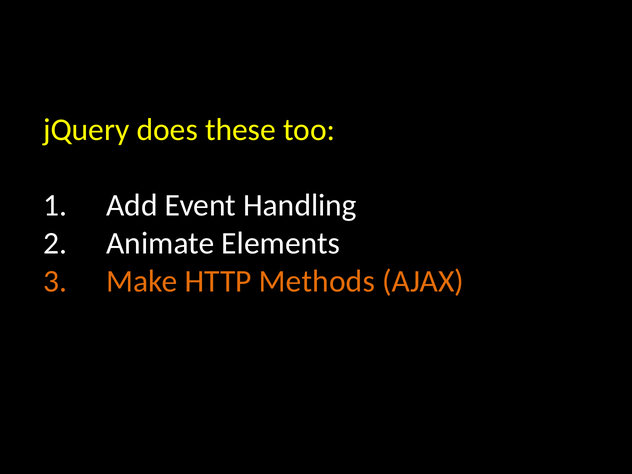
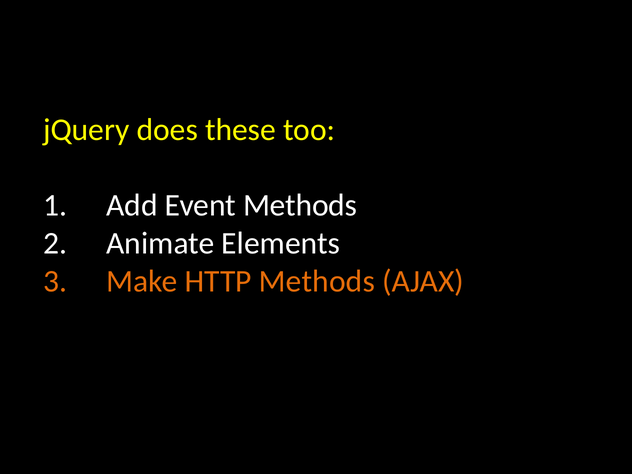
Event Handling: Handling -> Methods (300, 205)
